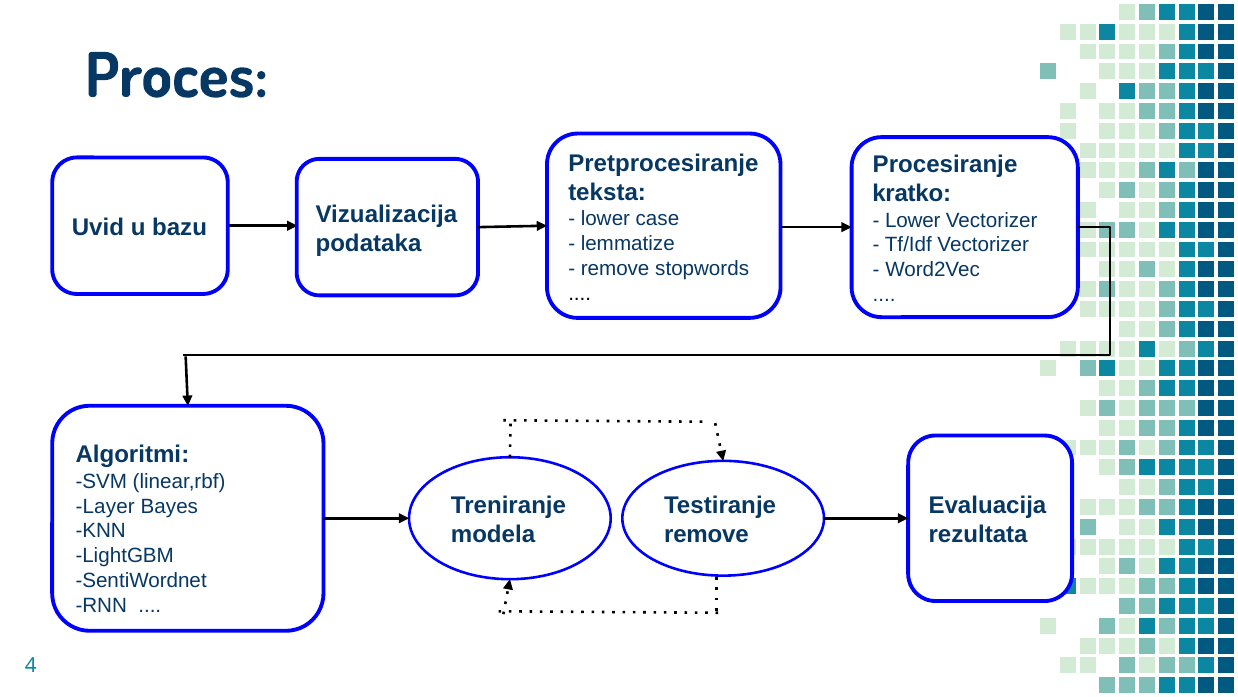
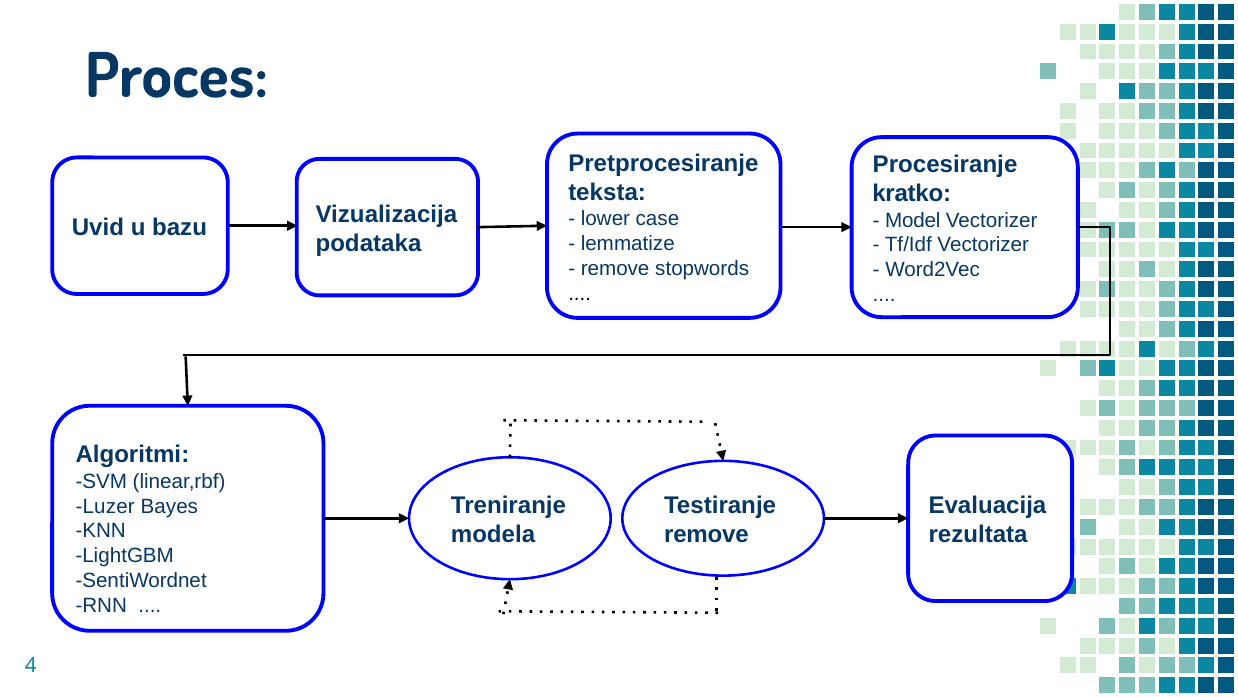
Lower: Lower -> Model (913, 220)
Layer: Layer -> Luzer (105, 506)
